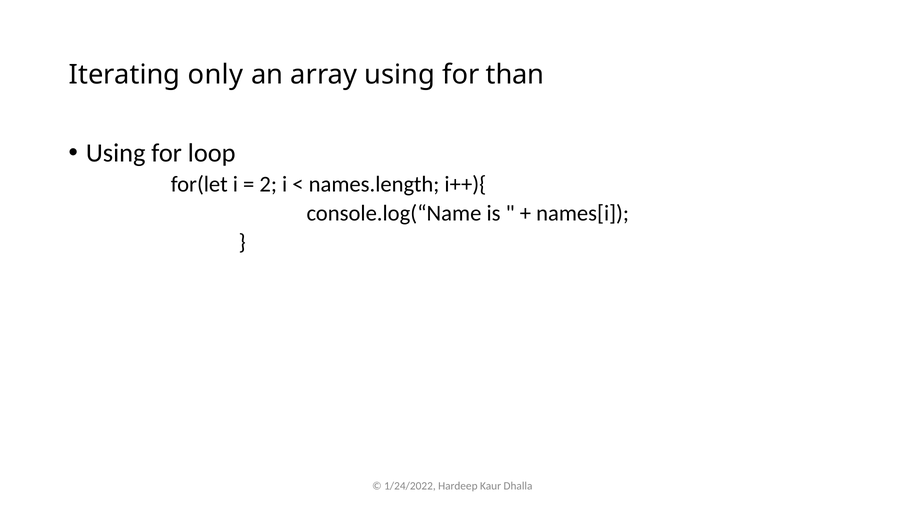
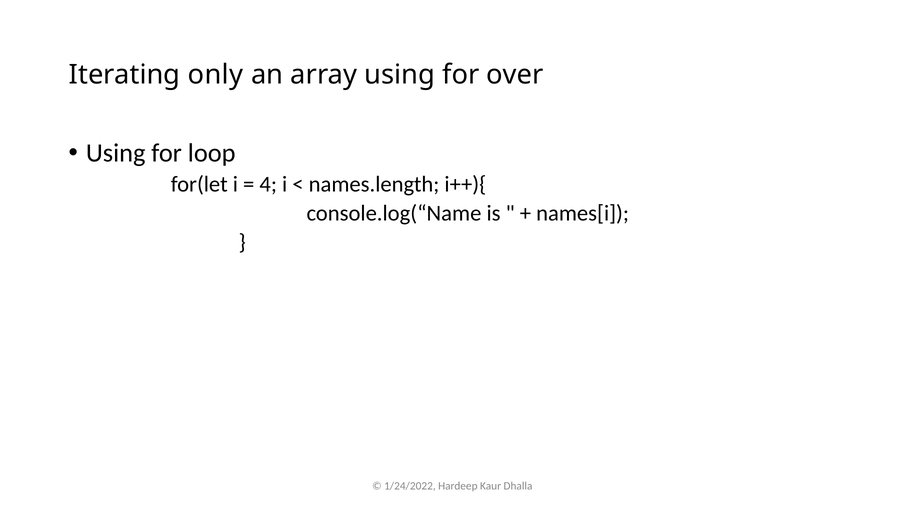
than: than -> over (515, 75)
2: 2 -> 4 (268, 184)
